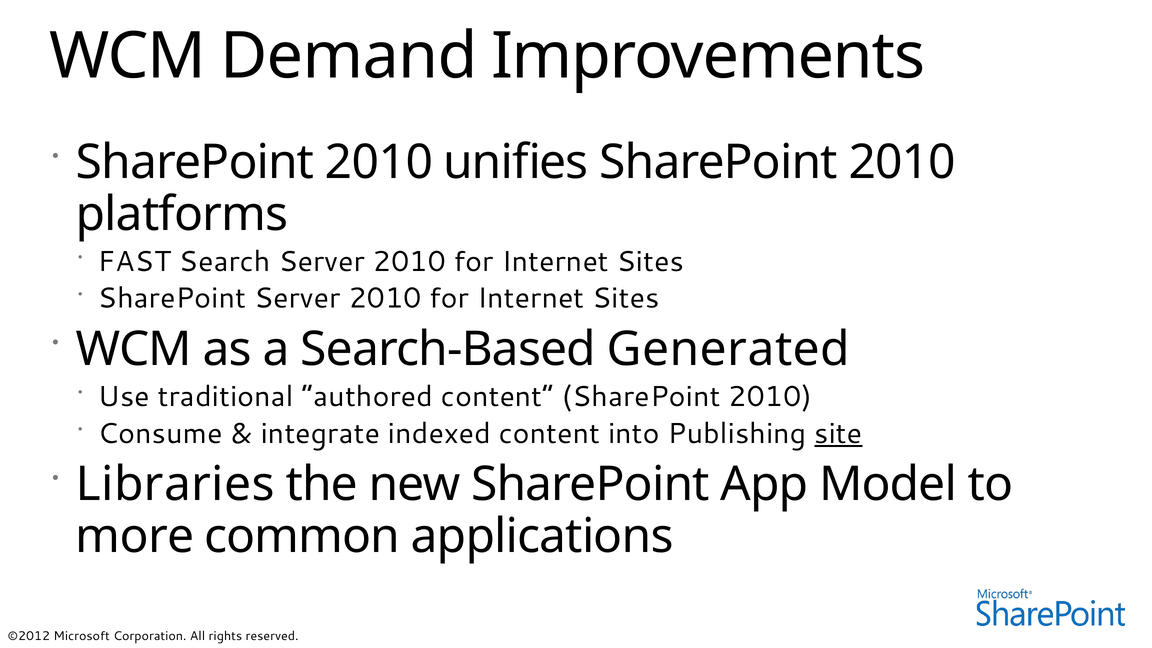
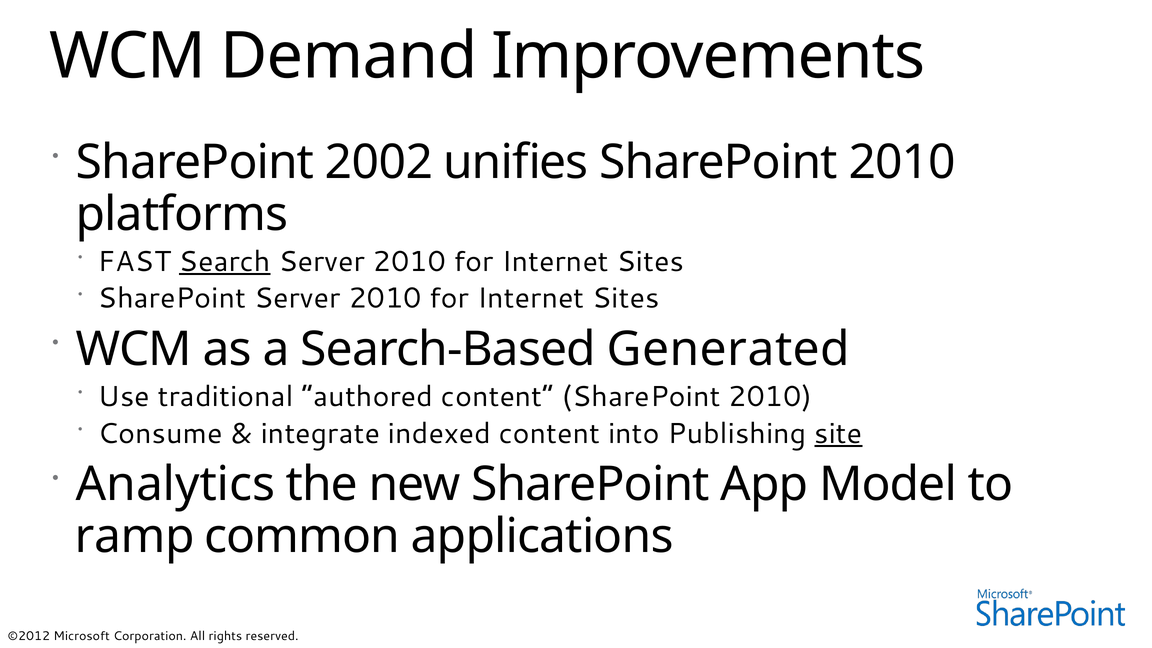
2010: 2010 -> 2002 (379, 162)
Search underline: none -> present (225, 262)
Libraries: Libraries -> Analytics (175, 485)
more: more -> ramp (135, 536)
